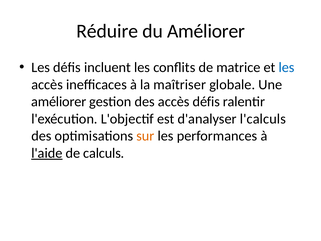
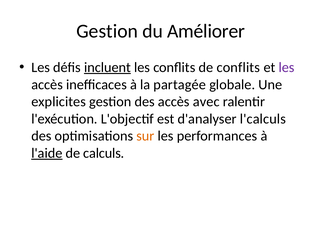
Réduire: Réduire -> Gestion (107, 31)
incluent underline: none -> present (107, 67)
de matrice: matrice -> conflits (238, 67)
les colour: blue -> purple (287, 67)
maîtriser: maîtriser -> partagée (180, 84)
améliorer: améliorer -> explicites (59, 102)
accès défis: défis -> avec (206, 102)
